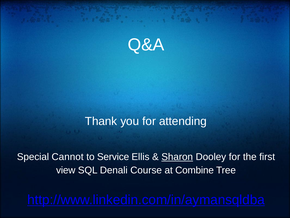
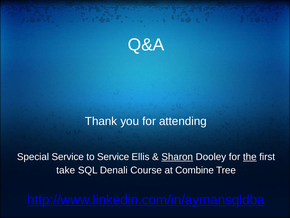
Special Cannot: Cannot -> Service (68, 157)
the underline: none -> present (250, 157)
view: view -> take (66, 170)
